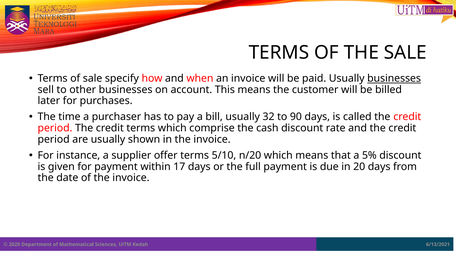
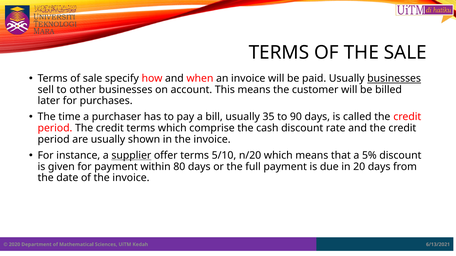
32: 32 -> 35 (269, 117)
supplier underline: none -> present (131, 156)
17: 17 -> 80 (179, 167)
